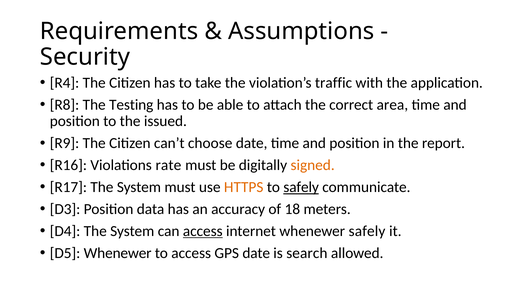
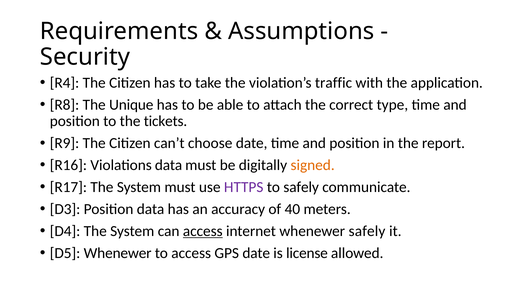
Testing: Testing -> Unique (131, 105)
area: area -> type (392, 105)
issued: issued -> tickets (166, 121)
Violations rate: rate -> data (169, 165)
HTTPS colour: orange -> purple (244, 187)
safely underline: present -> none (301, 187)
18: 18 -> 40 (292, 209)
search: search -> license (307, 253)
